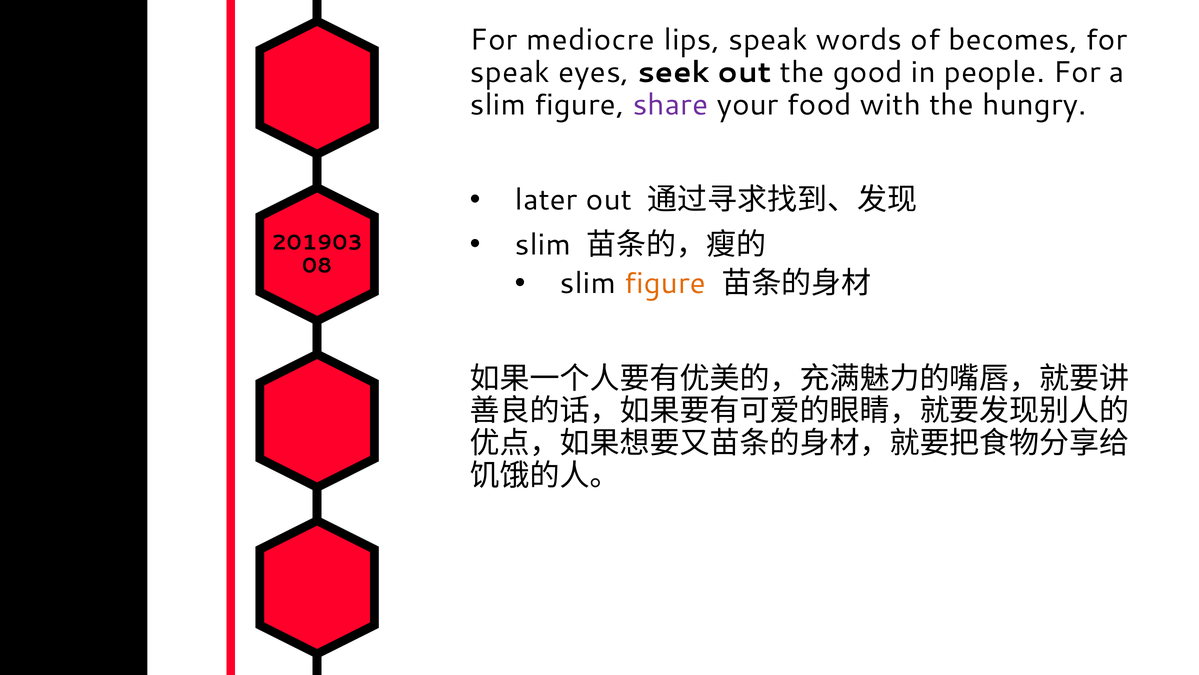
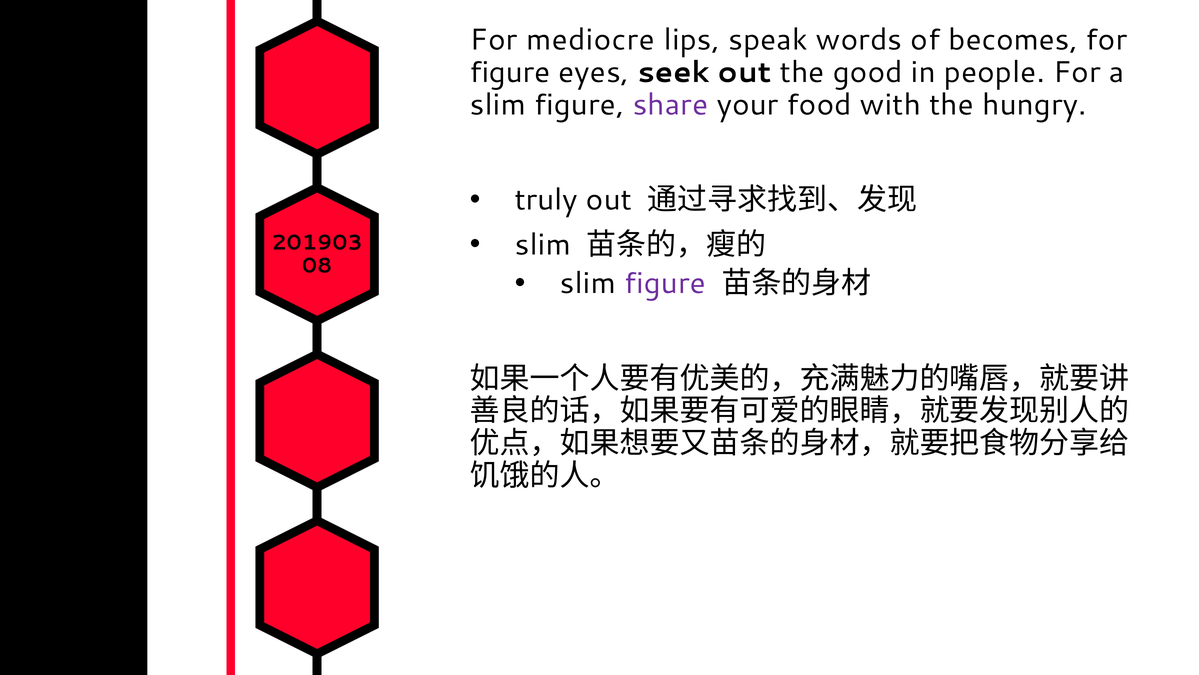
speak: speak -> figure (510, 72)
later: later -> truly (546, 200)
figure colour: orange -> purple (665, 283)
